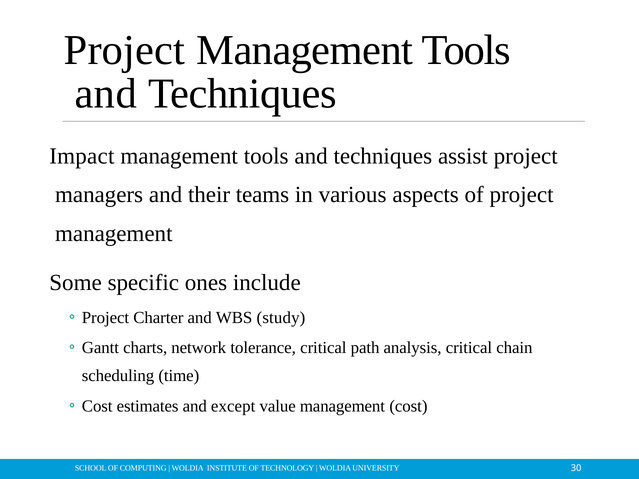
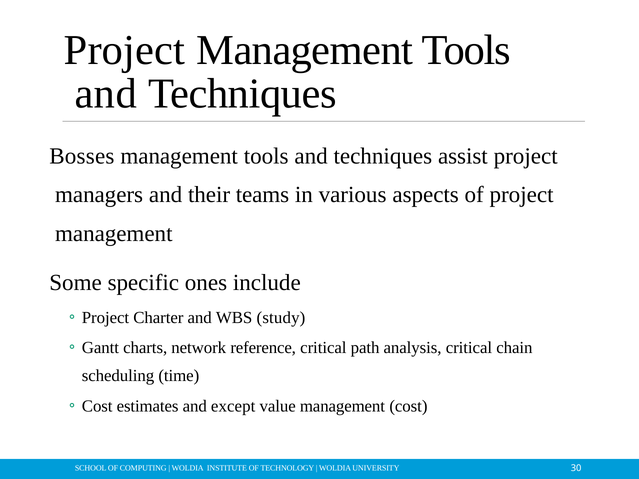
Impact: Impact -> Bosses (82, 156)
tolerance: tolerance -> reference (263, 348)
